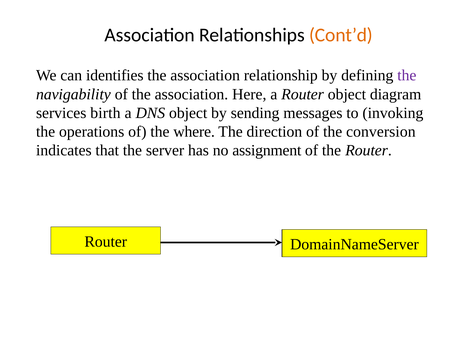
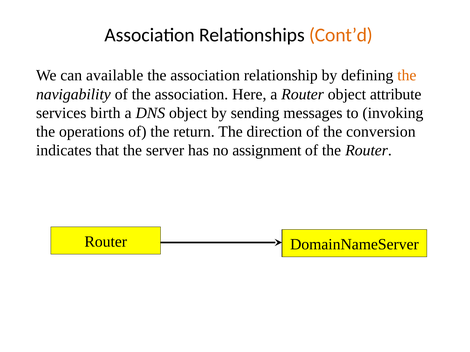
identifies: identifies -> available (115, 76)
the colour: purple -> orange (407, 76)
diagram: diagram -> attribute (396, 94)
where: where -> return (194, 132)
